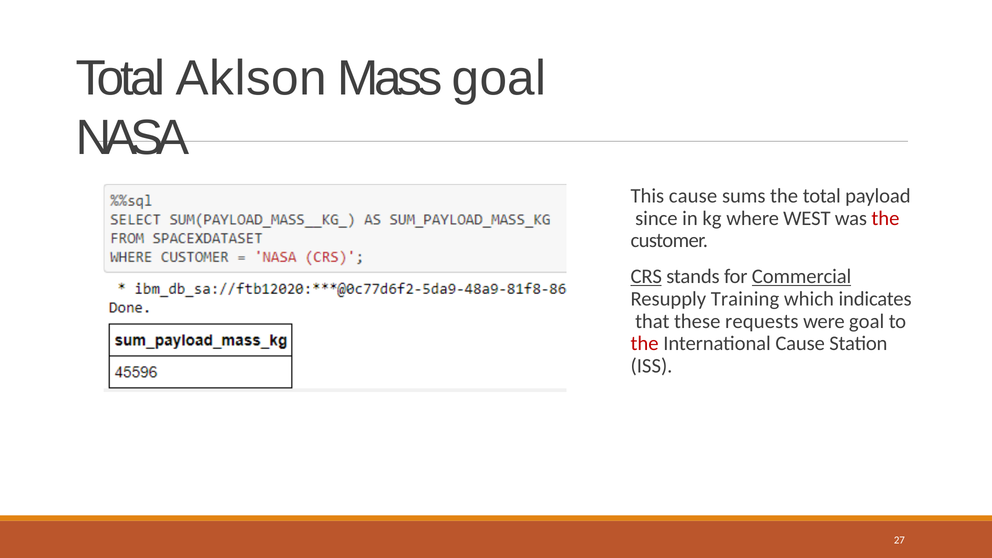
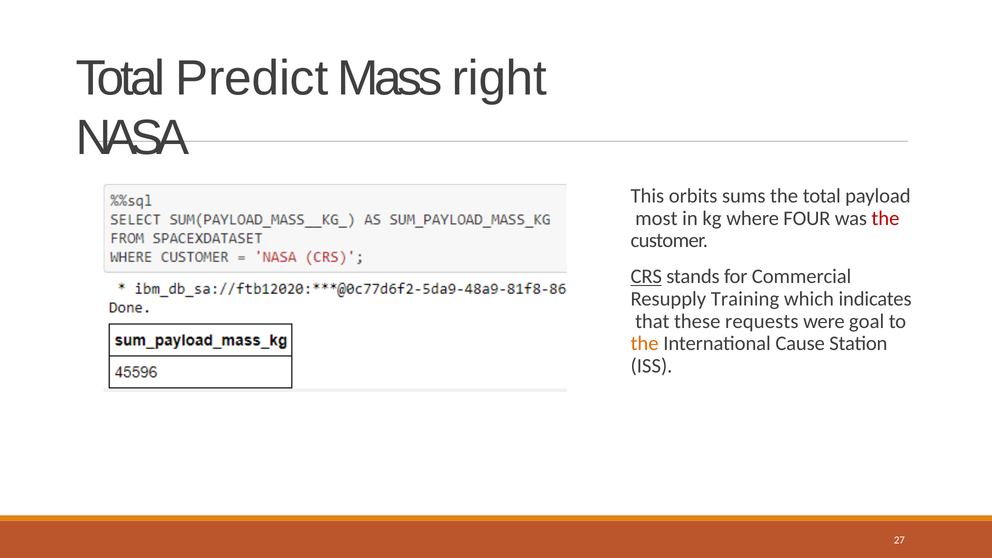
Aklson: Aklson -> Predict (252, 78)
Mass goal: goal -> right (499, 78)
This cause: cause -> orbits (693, 196)
since: since -> most (656, 218)
WEST: WEST -> FOUR (807, 218)
Commercial underline: present -> none (802, 277)
the colour: red -> orange (645, 344)
